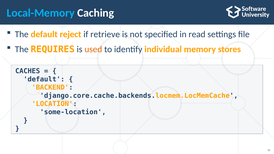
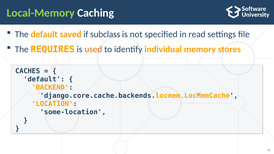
Local-Memory colour: light blue -> light green (41, 13)
reject: reject -> saved (71, 34)
retrieve: retrieve -> subclass (105, 34)
